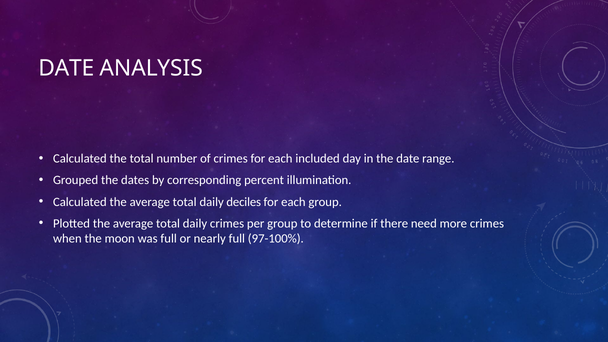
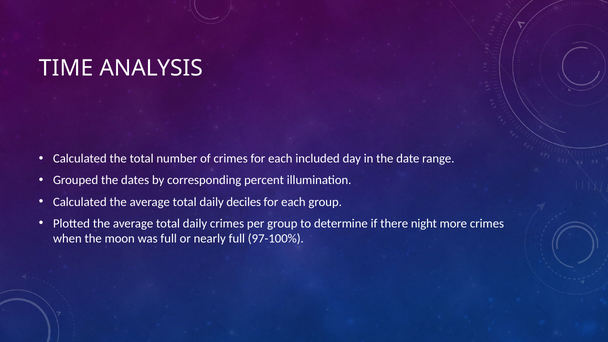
DATE: DATE -> TIME (66, 68)
need: need -> night (424, 223)
